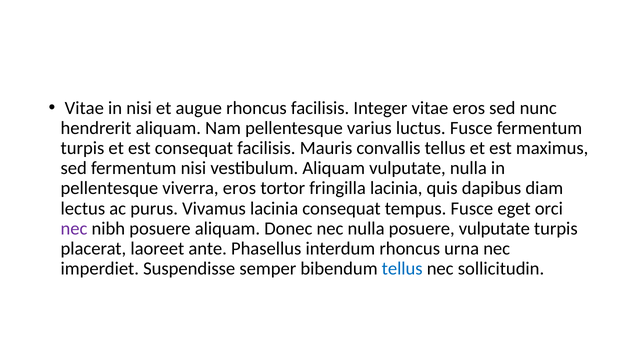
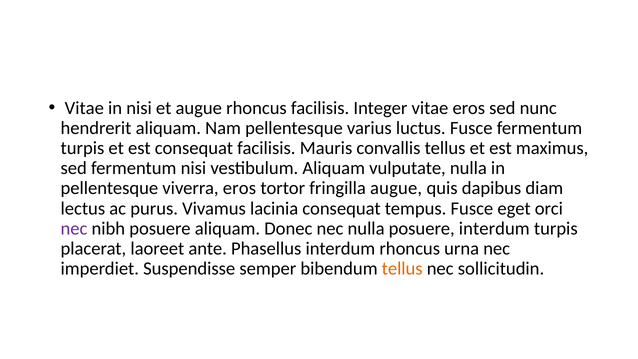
fringilla lacinia: lacinia -> augue (396, 188)
posuere vulputate: vulputate -> interdum (494, 228)
tellus colour: blue -> orange (402, 269)
